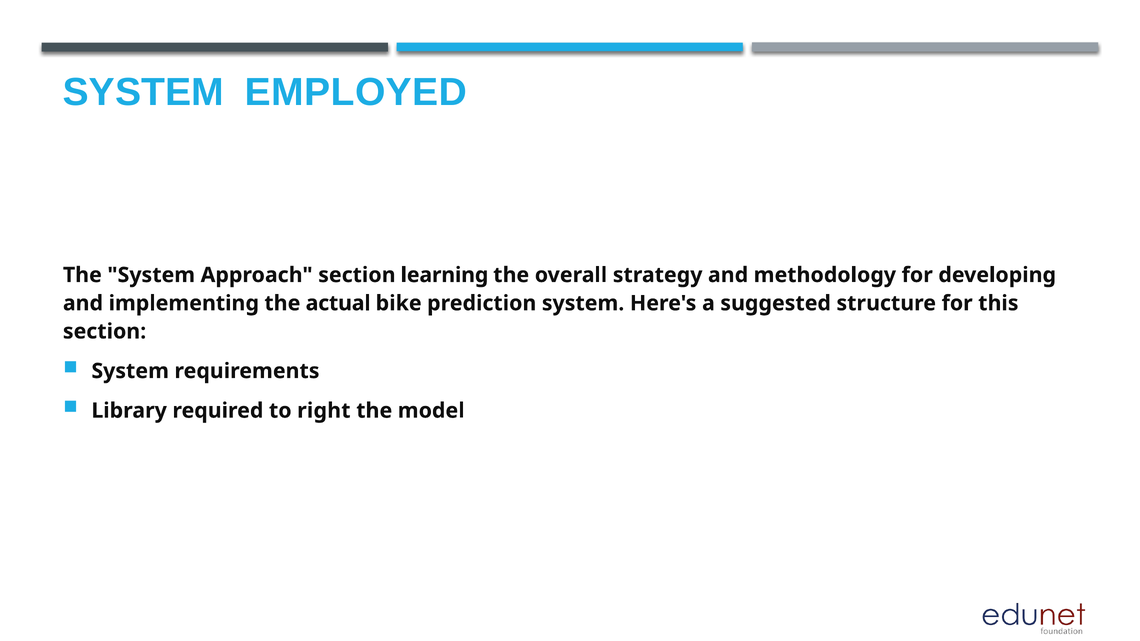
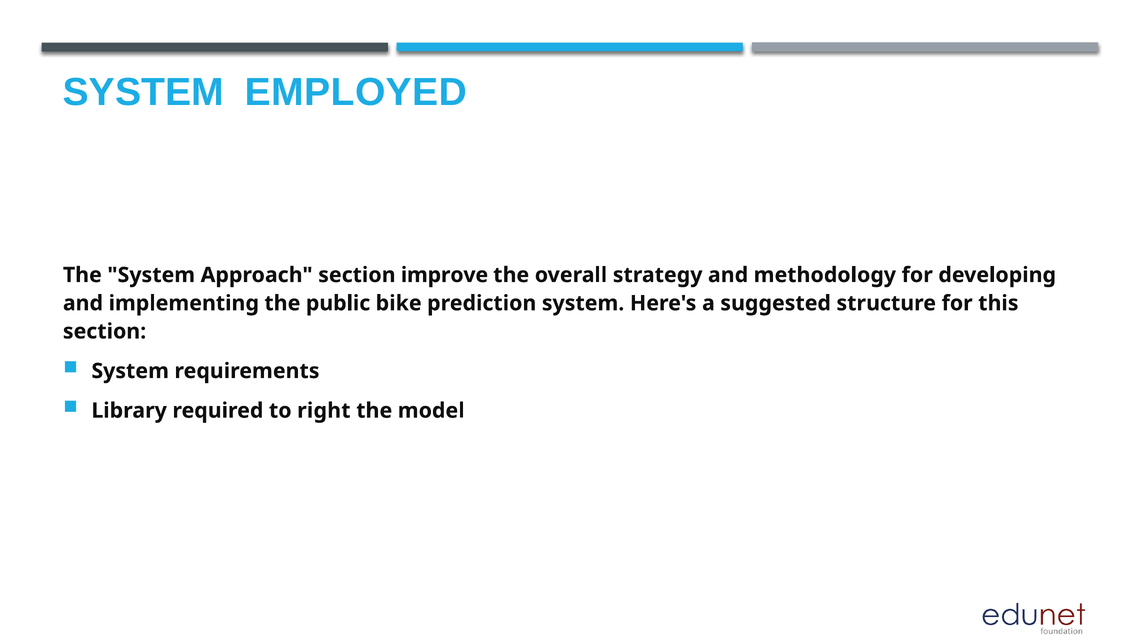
learning: learning -> improve (444, 275)
actual: actual -> public (338, 303)
